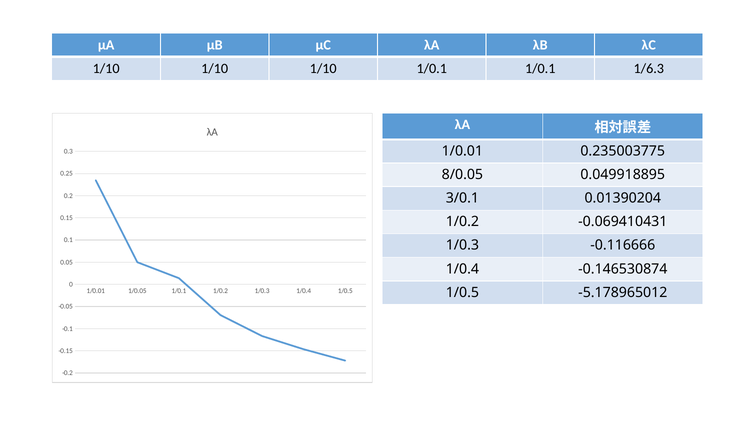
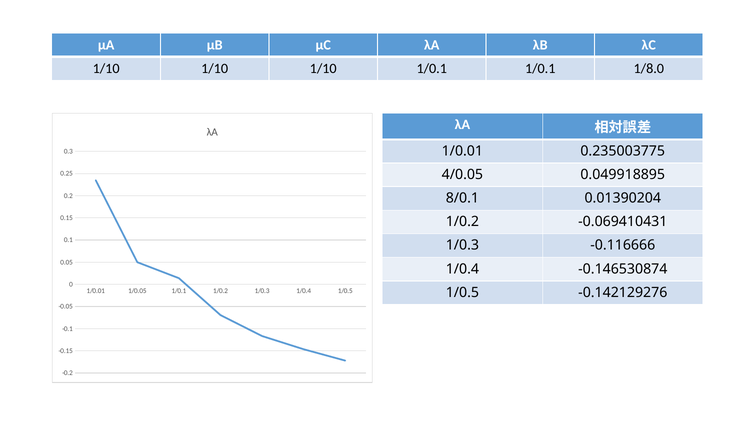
1/6.3: 1/6.3 -> 1/8.0 (649, 68)
8/0.05: 8/0.05 -> 4/0.05 (462, 174)
3/0.1: 3/0.1 -> 8/0.1 (462, 198)
-5.178965012: -5.178965012 -> -0.142129276 (623, 292)
